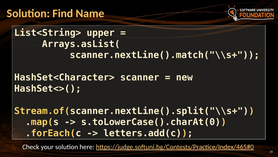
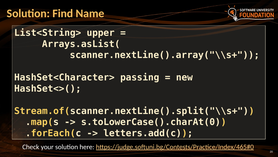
scanner.nextLine().match("\\s+: scanner.nextLine().match("\\s+ -> scanner.nextLine().array("\\s+ (165, 55)
scanner: scanner -> passing (140, 77)
